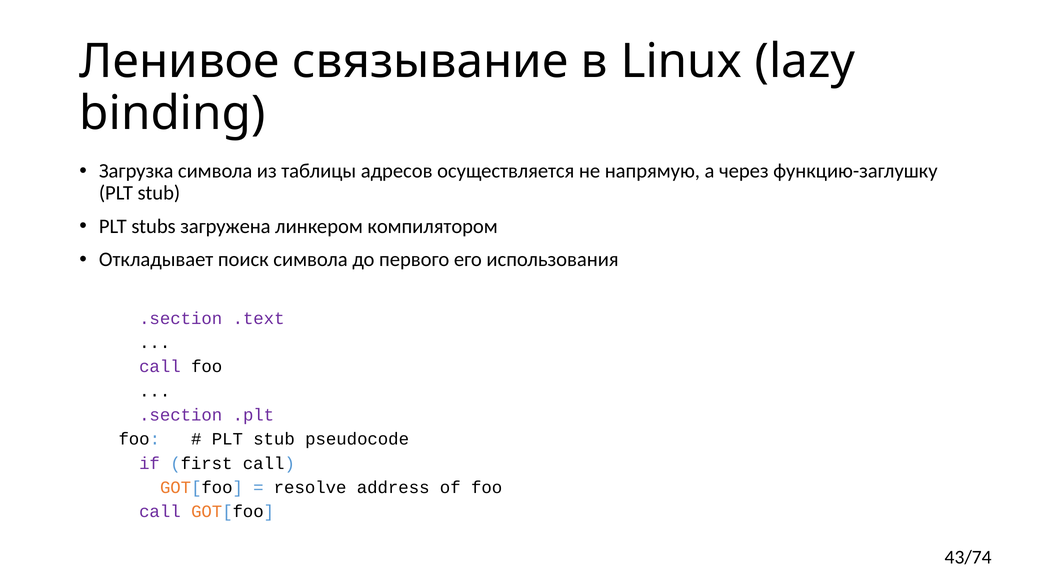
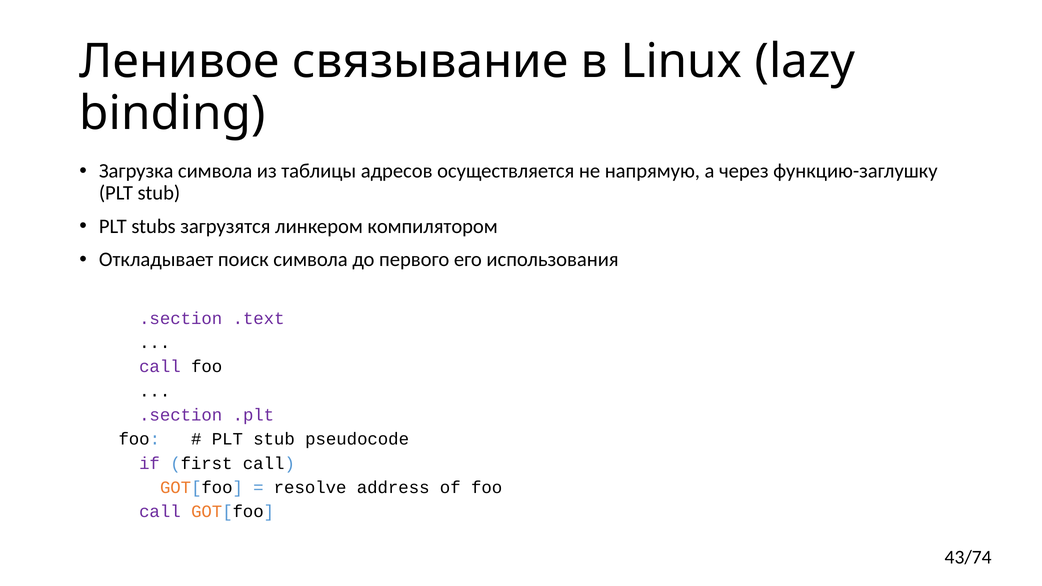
загружена: загружена -> загрузятся (225, 226)
